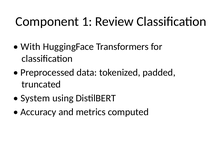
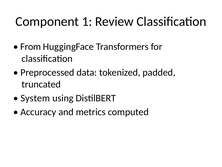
With: With -> From (31, 47)
